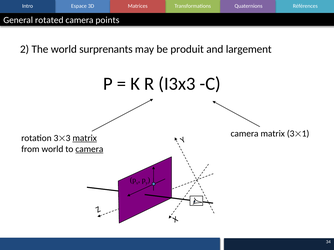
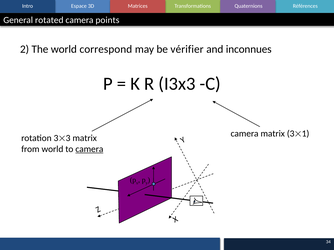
surprenants: surprenants -> correspond (106, 49)
produit: produit -> vérifier (187, 49)
largement: largement -> inconnues (249, 49)
matrix underline: present -> none (85, 138)
